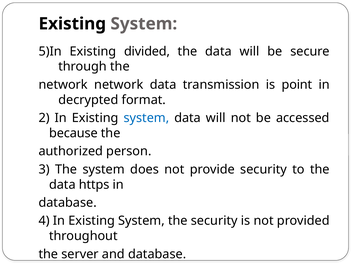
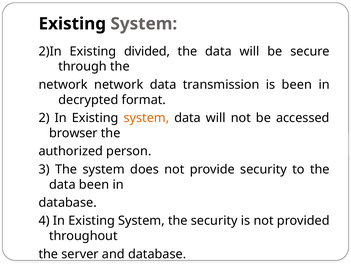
5)In: 5)In -> 2)In (50, 51)
is point: point -> been (297, 84)
system colour: blue -> orange (146, 118)
because: because -> browser (73, 133)
data https: https -> been (94, 184)
